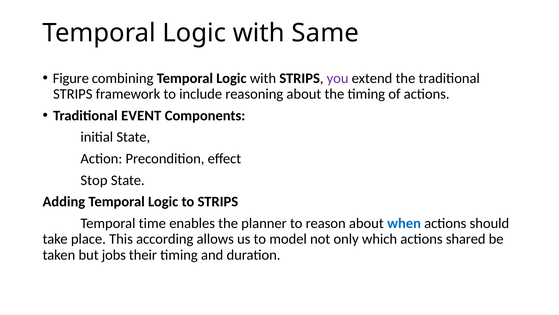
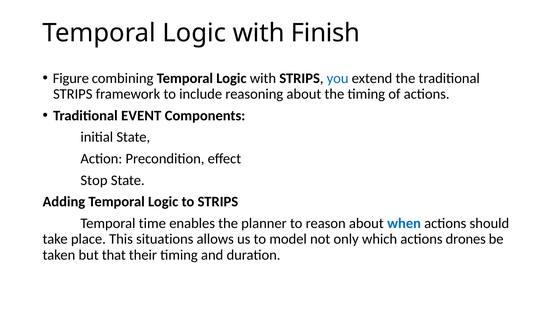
Same: Same -> Finish (326, 33)
you colour: purple -> blue (338, 78)
according: according -> situations (165, 239)
shared: shared -> drones (466, 239)
jobs: jobs -> that (114, 254)
